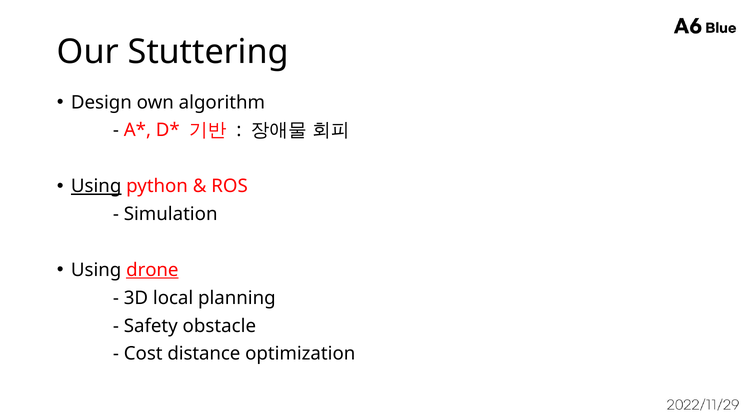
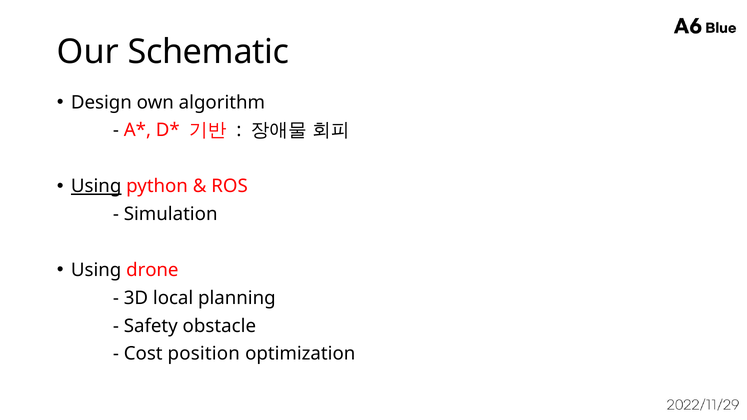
Stuttering: Stuttering -> Schematic (208, 52)
drone underline: present -> none (152, 270)
distance: distance -> position (204, 354)
